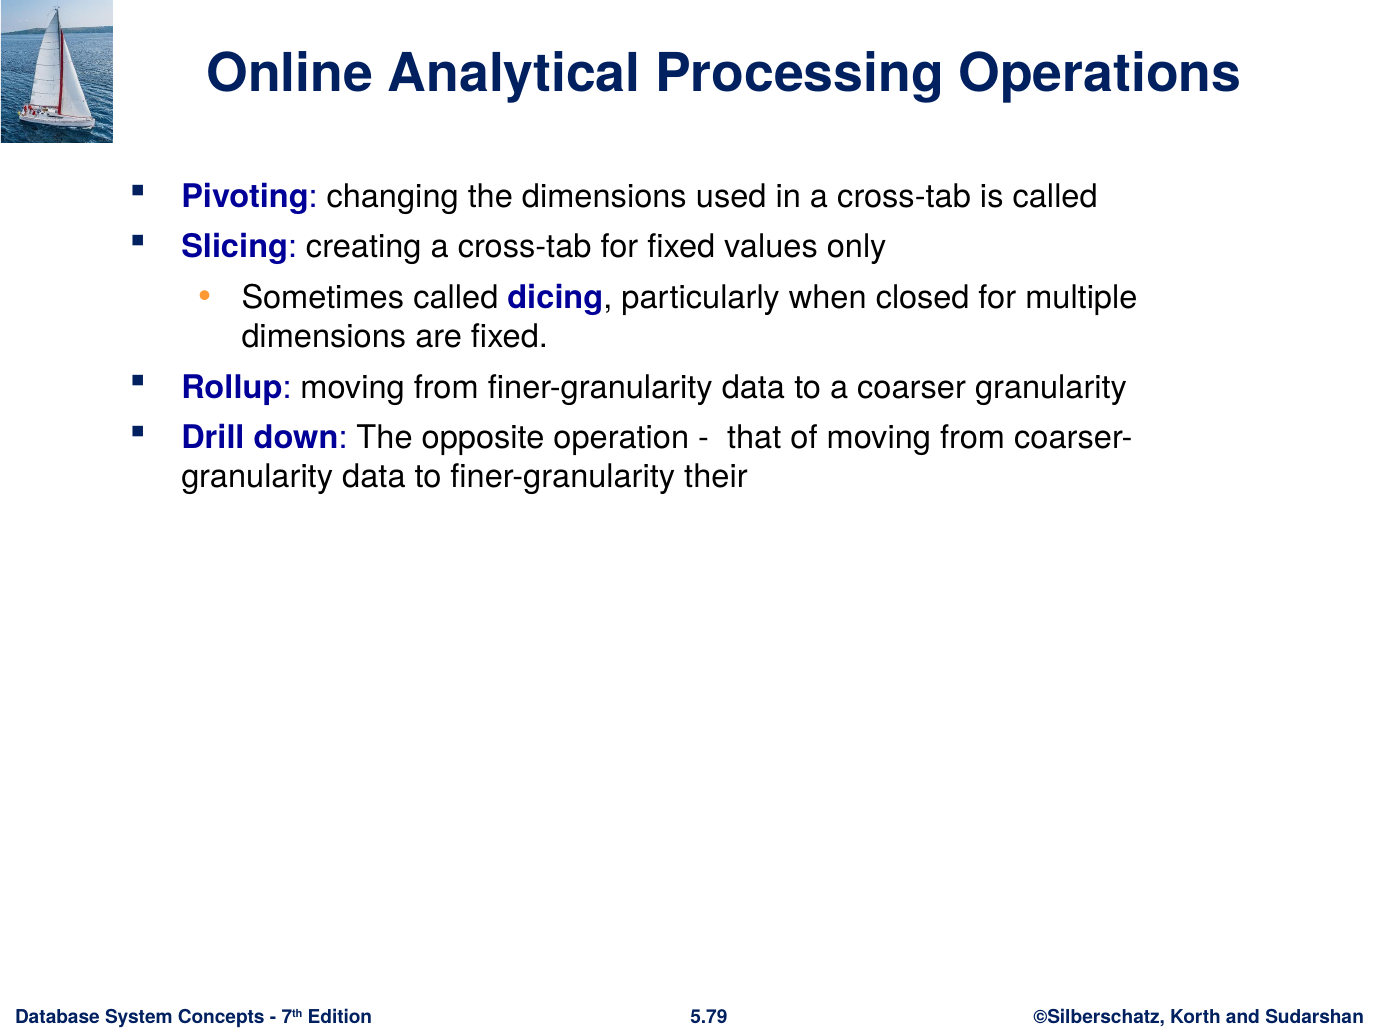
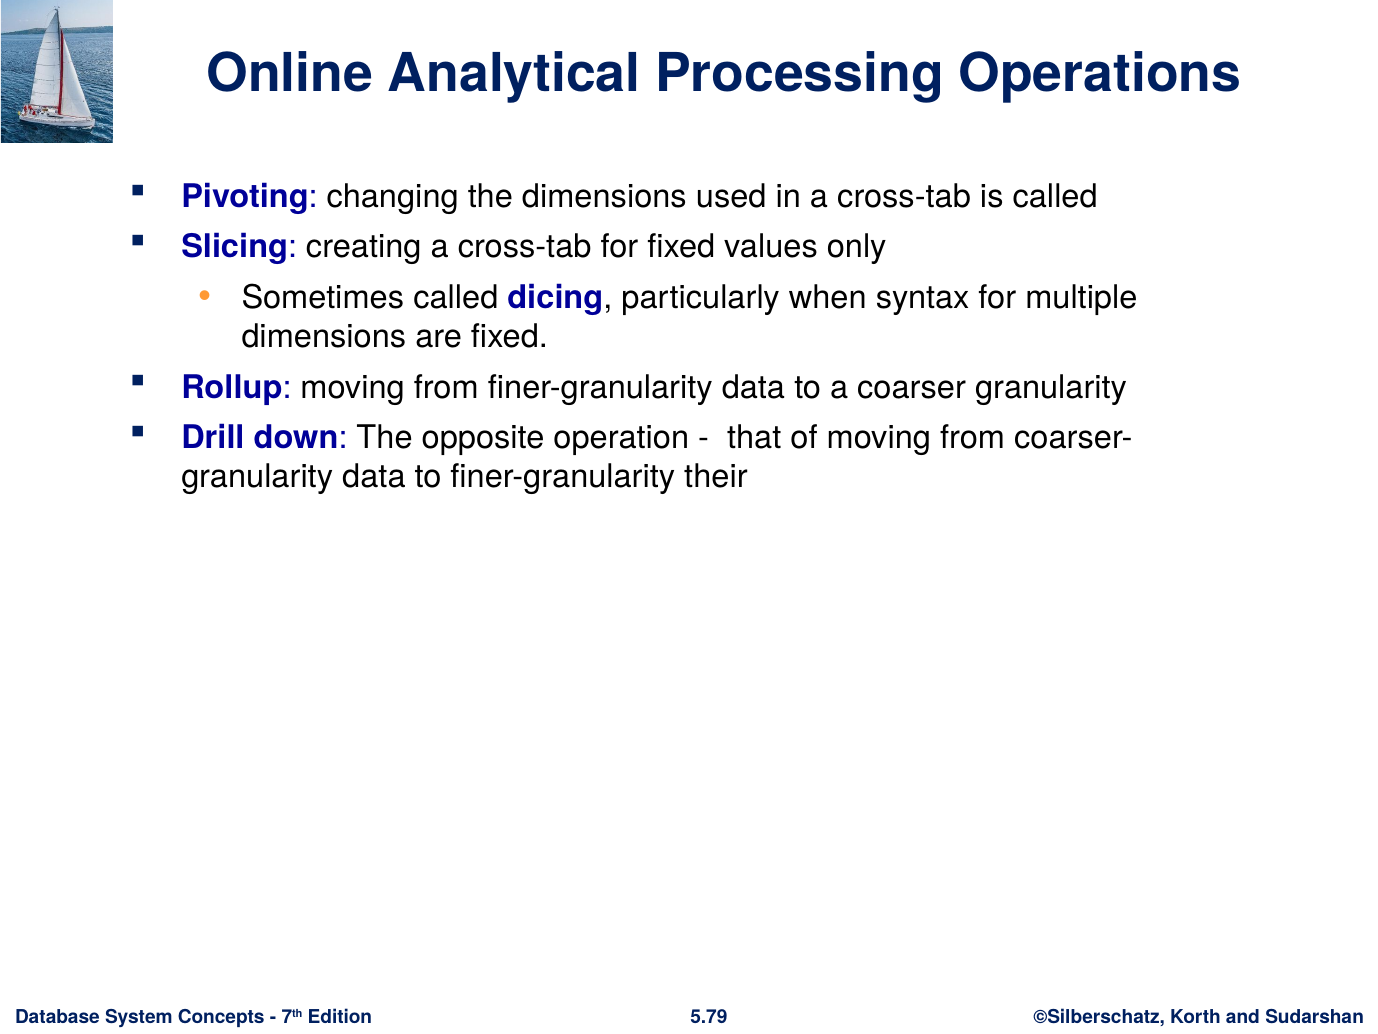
closed: closed -> syntax (923, 298)
